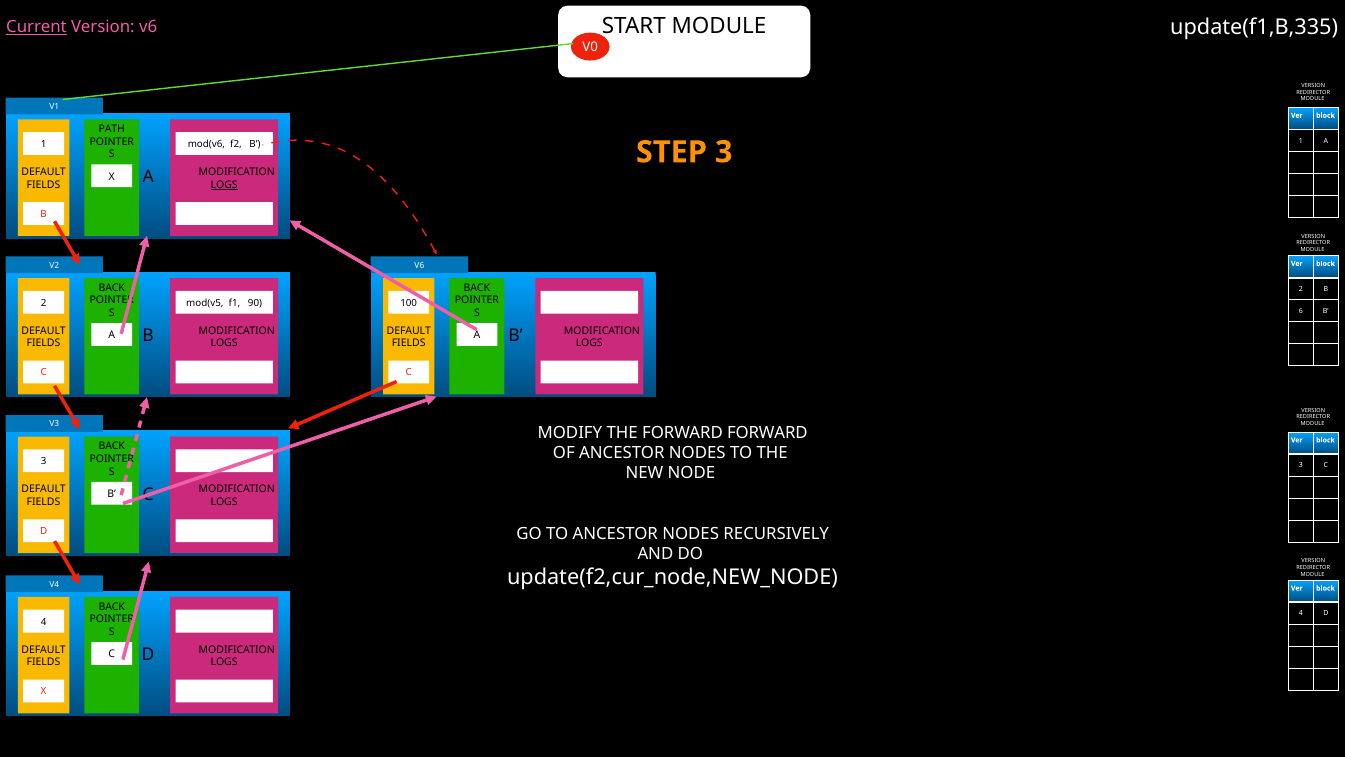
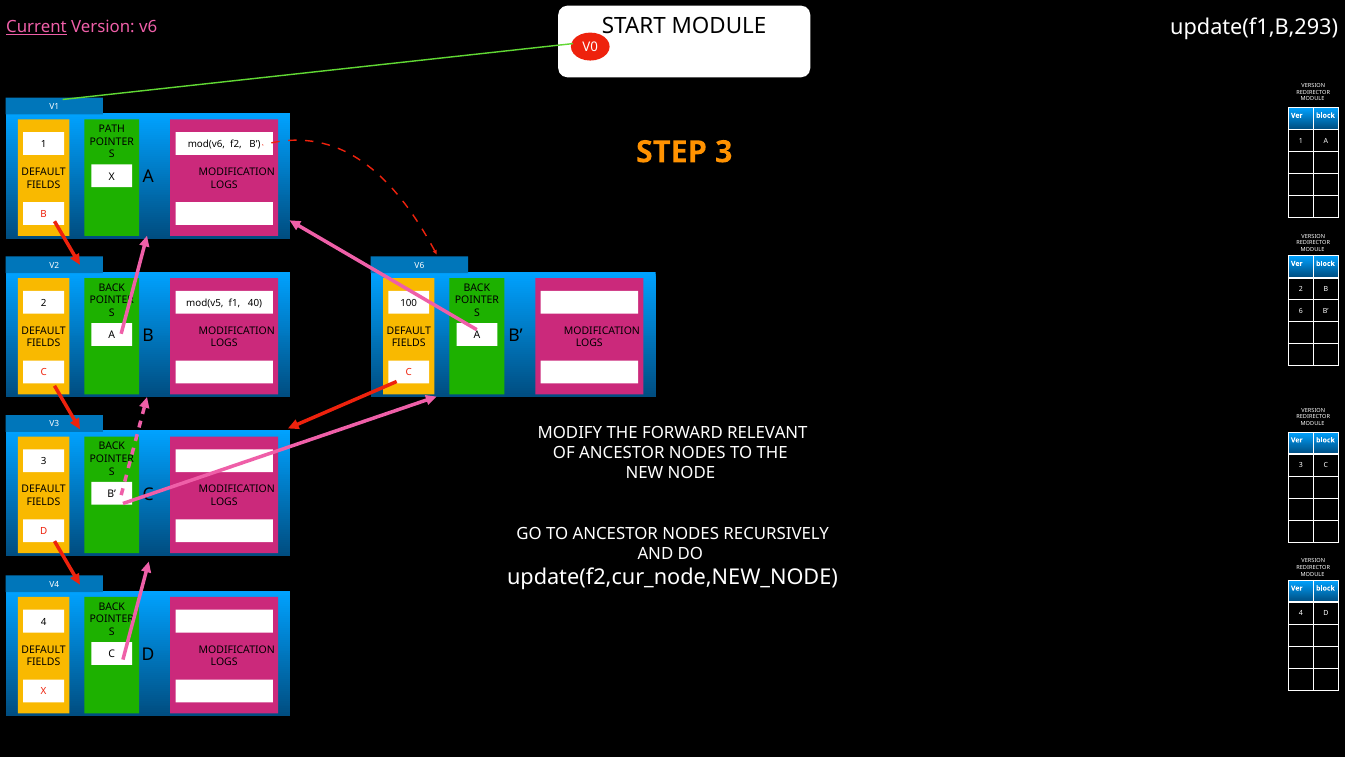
update(f1,B,335: update(f1,B,335 -> update(f1,B,293 (1254, 27)
LOGS underline: present -> none (224, 185)
90: 90 -> 40 (255, 303)
FORWARD FORWARD: FORWARD -> RELEVANT (767, 433)
